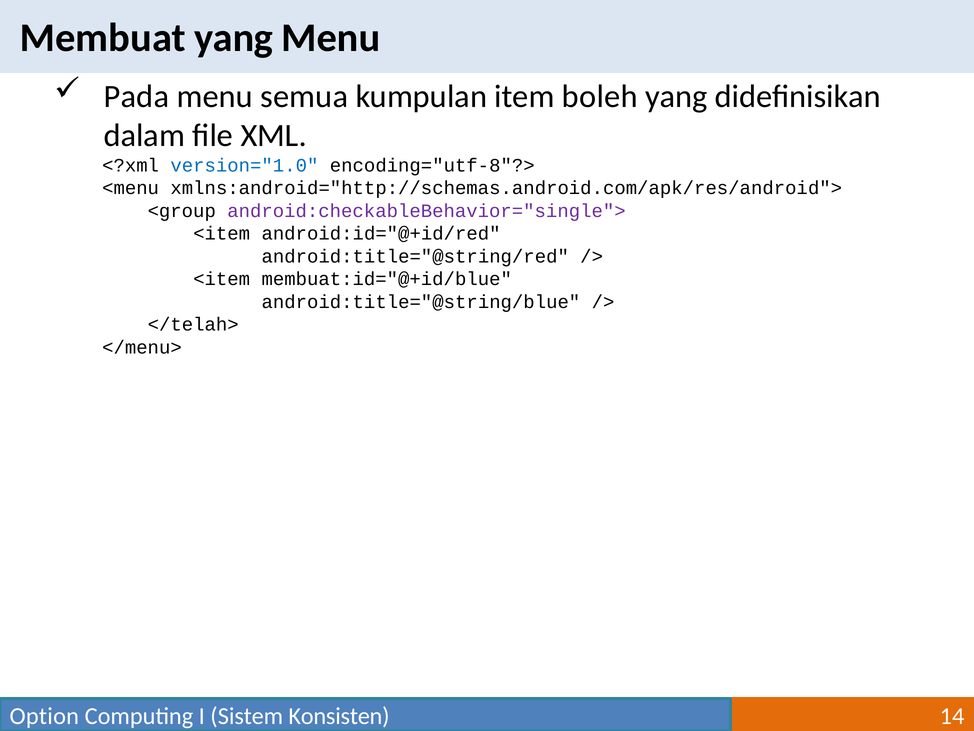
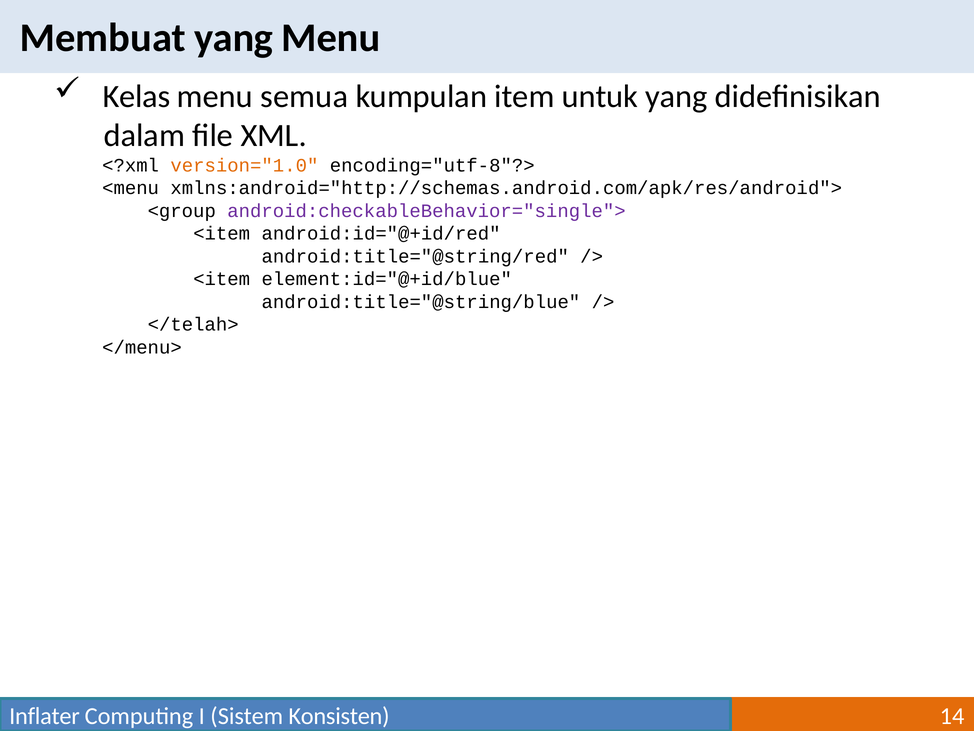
Pada: Pada -> Kelas (137, 96)
boleh: boleh -> untuk (600, 96)
version="1.0 colour: blue -> orange (244, 165)
membuat:id="@+id/blue: membuat:id="@+id/blue -> element:id="@+id/blue (387, 279)
Option: Option -> Inflater (45, 716)
